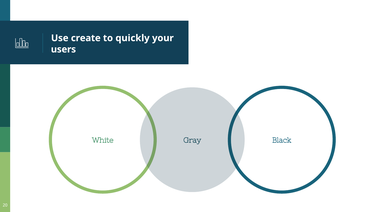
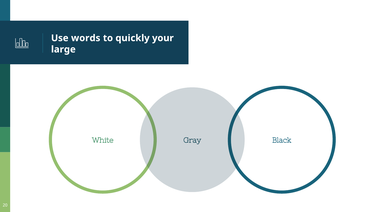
create: create -> words (86, 38)
users: users -> large (63, 49)
